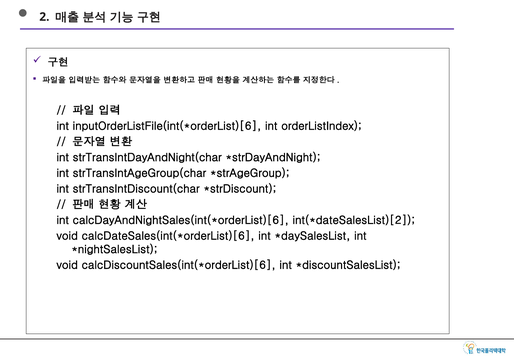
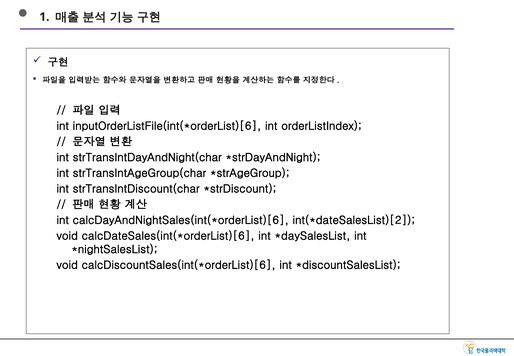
2: 2 -> 1 (44, 17)
